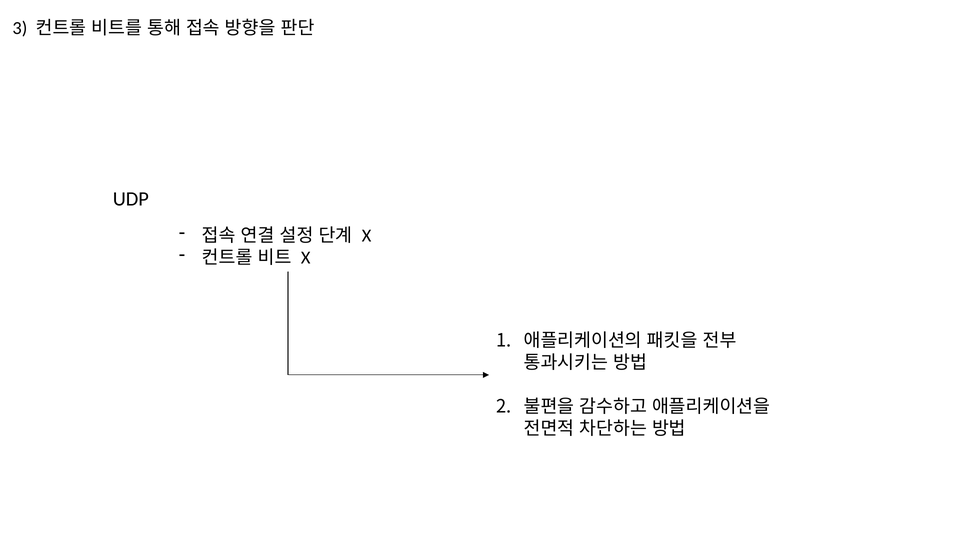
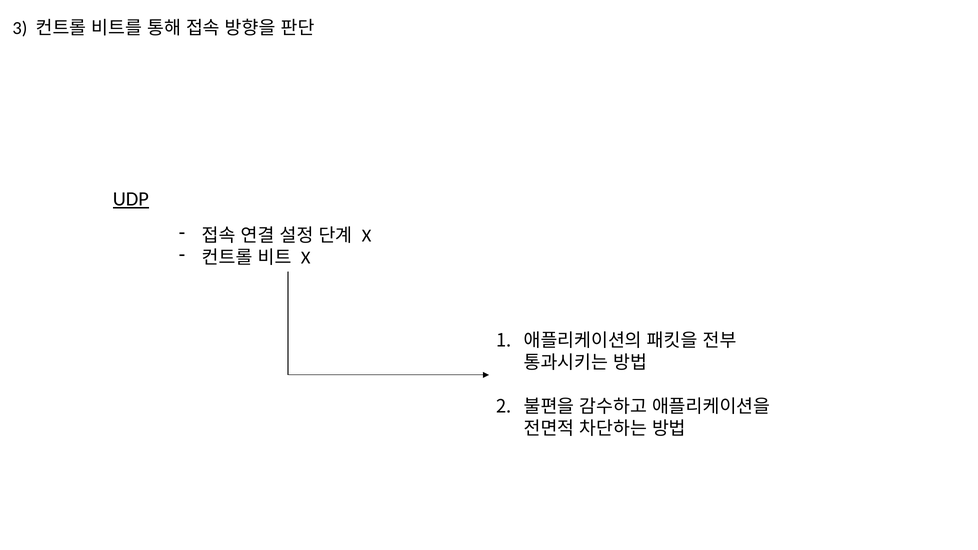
UDP underline: none -> present (131, 199)
